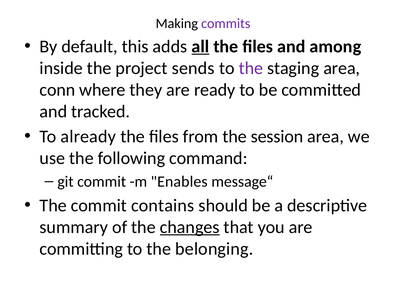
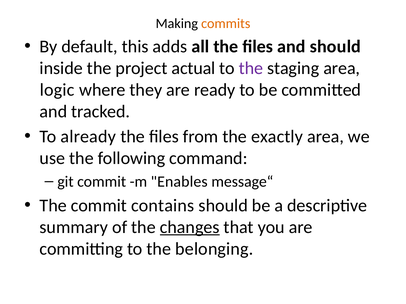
commits colour: purple -> orange (226, 24)
all underline: present -> none (200, 47)
and among: among -> should (335, 47)
sends: sends -> actual (193, 68)
conn: conn -> logic (57, 90)
session: session -> exactly (277, 137)
